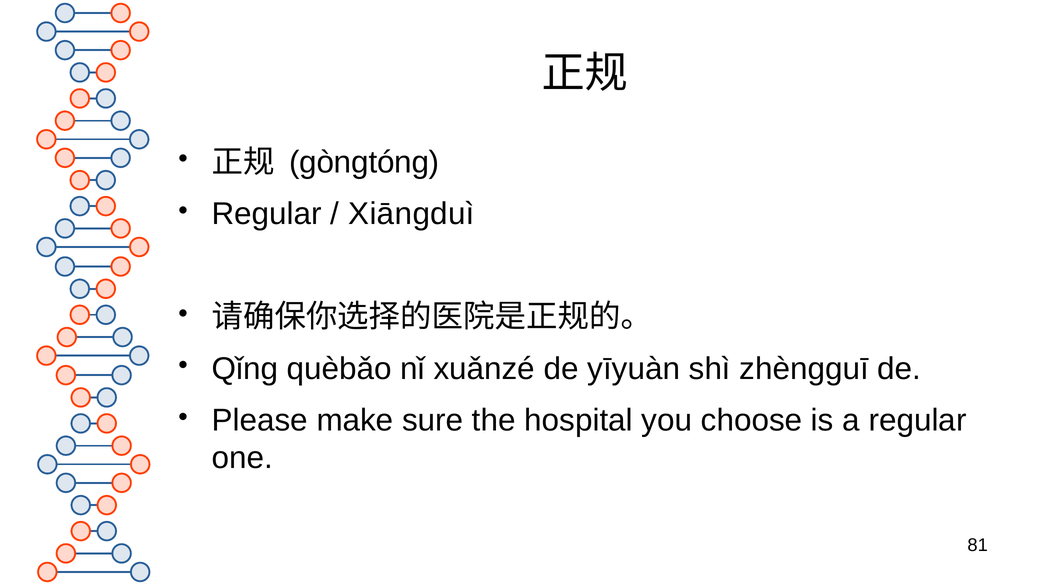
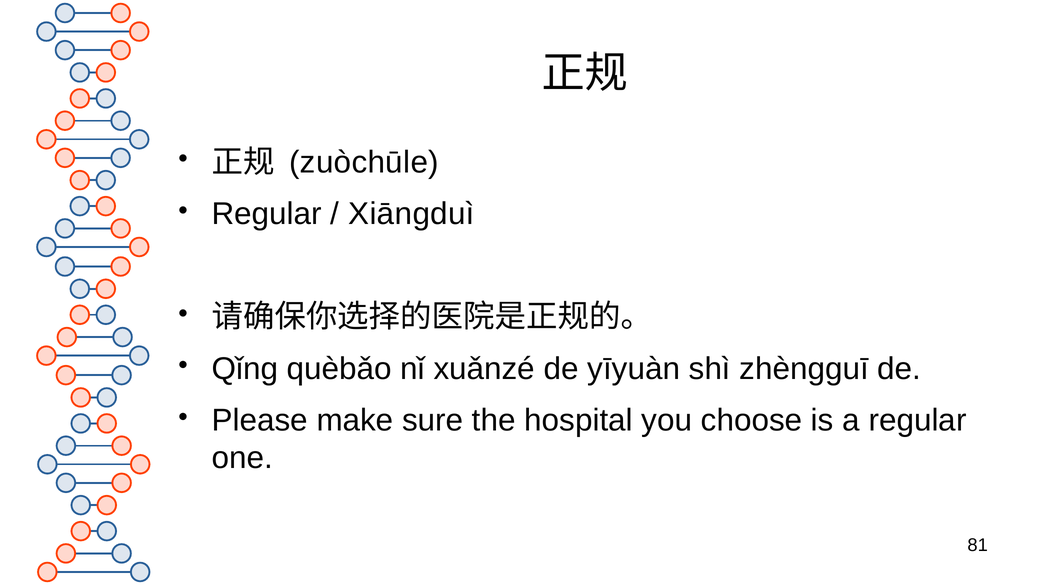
gòngtóng: gòngtóng -> zuòchūle (364, 162)
